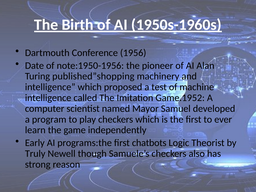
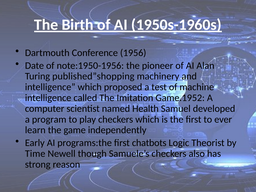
Mayor: Mayor -> Health (145, 109)
Truly: Truly -> Time (35, 154)
